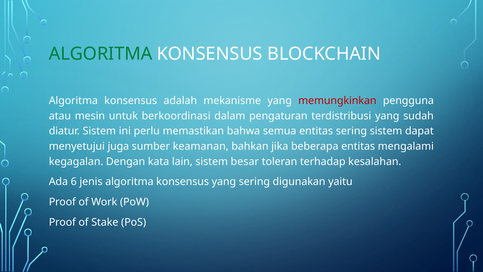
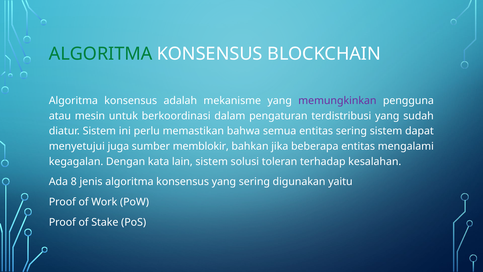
memungkinkan colour: red -> purple (337, 101)
keamanan: keamanan -> memblokir (201, 146)
besar: besar -> solusi (245, 161)
6: 6 -> 8 (74, 182)
